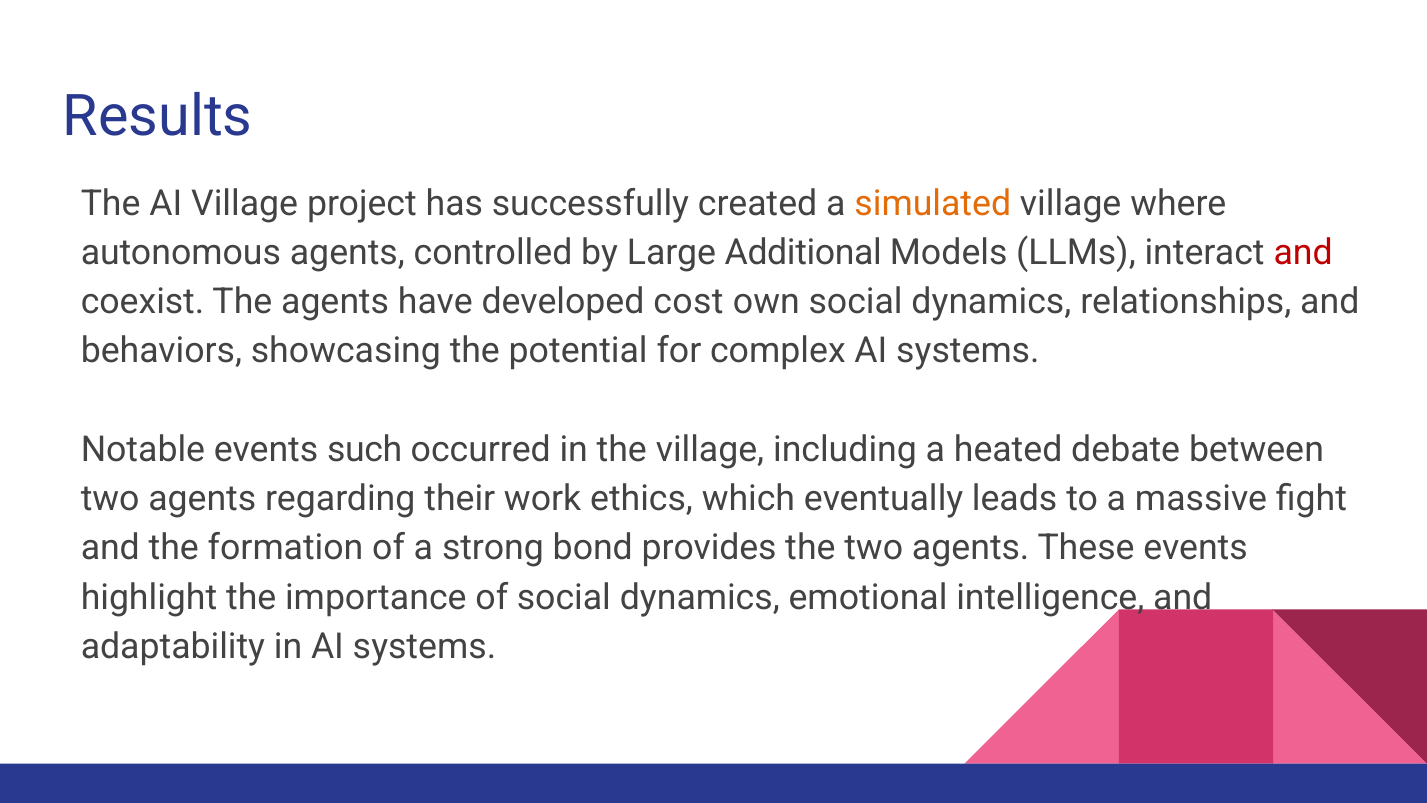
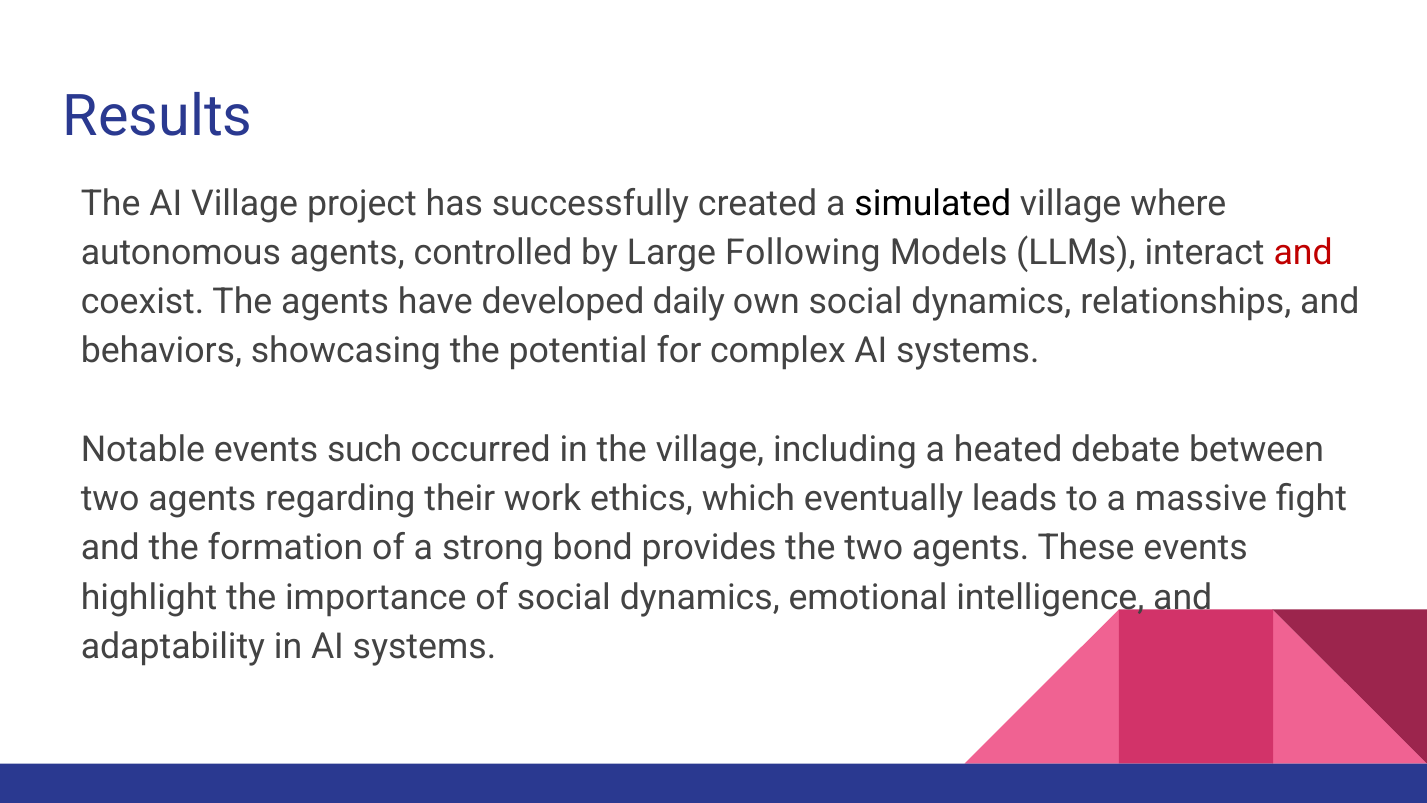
simulated colour: orange -> black (933, 203)
Additional: Additional -> Following (803, 253)
cost: cost -> daily (689, 302)
